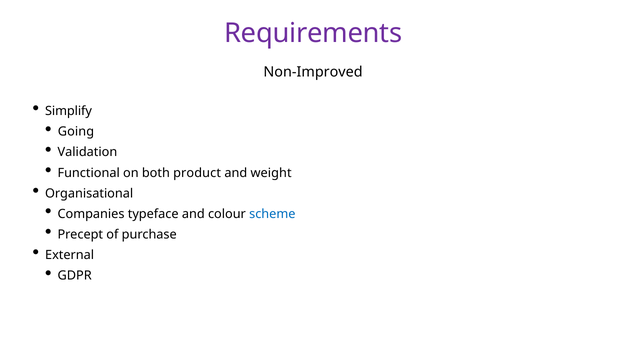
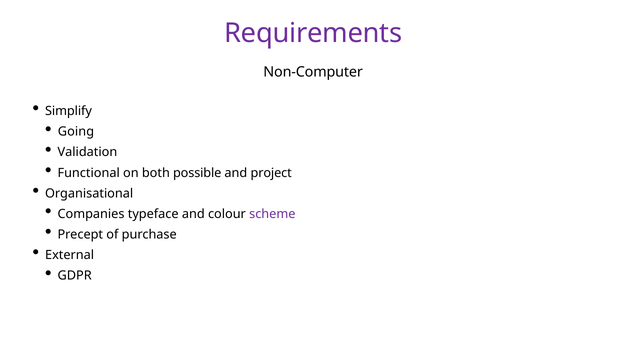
Non-Improved: Non-Improved -> Non-Computer (313, 72)
product: product -> possible (197, 173)
weight: weight -> project (271, 173)
scheme colour: blue -> purple (272, 214)
